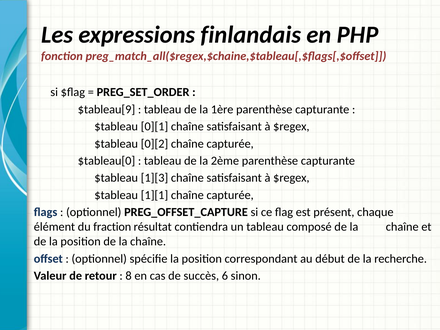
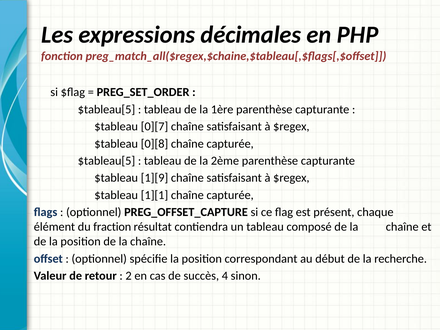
finlandais: finlandais -> décimales (251, 35)
$tableau[9: $tableau[9 -> $tableau[5 (106, 109)
0][1: 0][1 -> 0][7 (154, 127)
0][2: 0][2 -> 0][8 (154, 144)
$tableau[0: $tableau[0 -> $tableau[5 (106, 161)
1][3: 1][3 -> 1][9 (154, 178)
8: 8 -> 2 (129, 276)
6: 6 -> 4 (225, 276)
